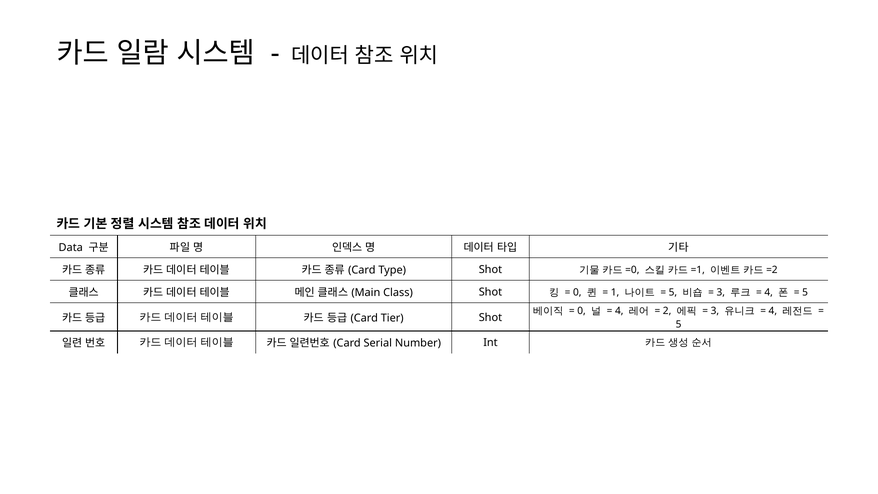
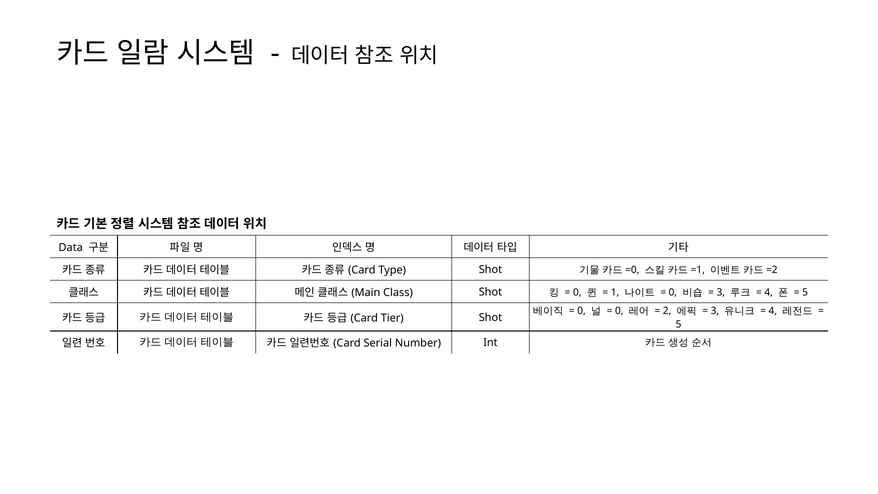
5: 5 -> 0 (673, 292)
4: 4 -> 0 (619, 311)
